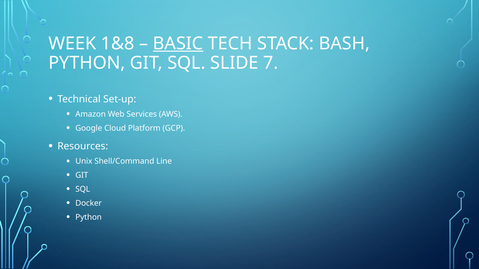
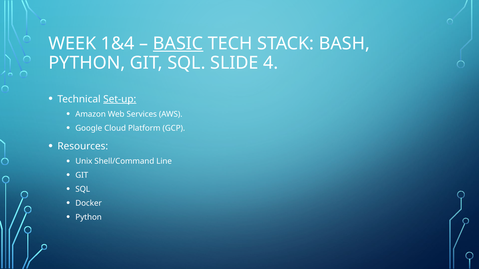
1&8: 1&8 -> 1&4 (118, 44)
7: 7 -> 4 (271, 63)
Set-up underline: none -> present (120, 99)
